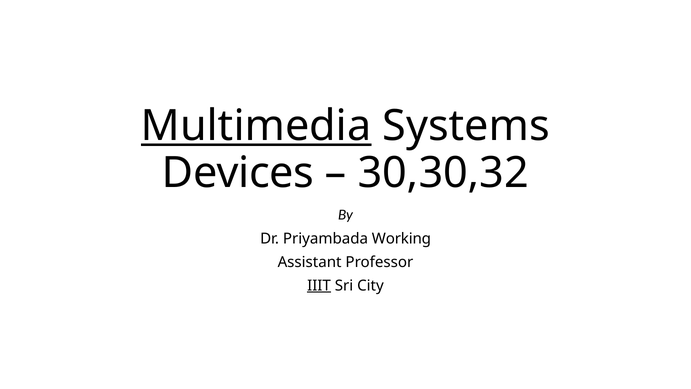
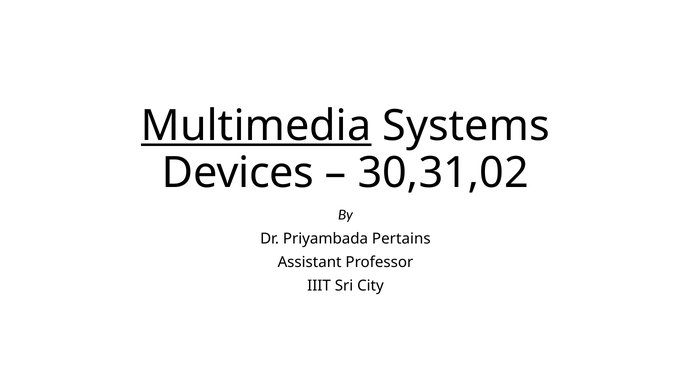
30,30,32: 30,30,32 -> 30,31,02 (443, 173)
Working: Working -> Pertains (401, 238)
IIIT underline: present -> none (319, 285)
